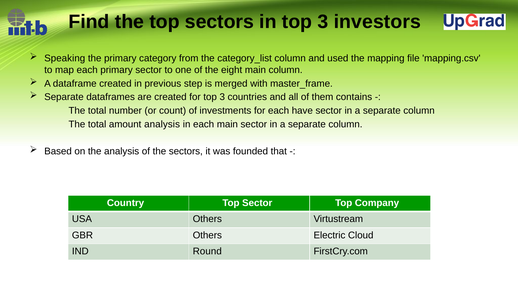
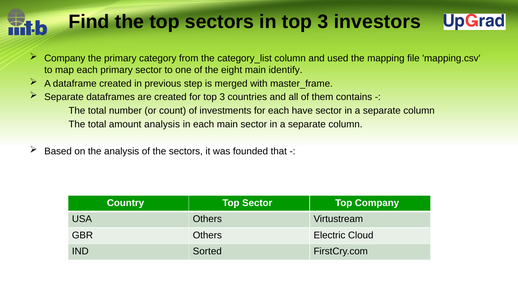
Speaking: Speaking -> Company (65, 58)
main column: column -> identify (286, 70)
Round: Round -> Sorted (207, 252)
